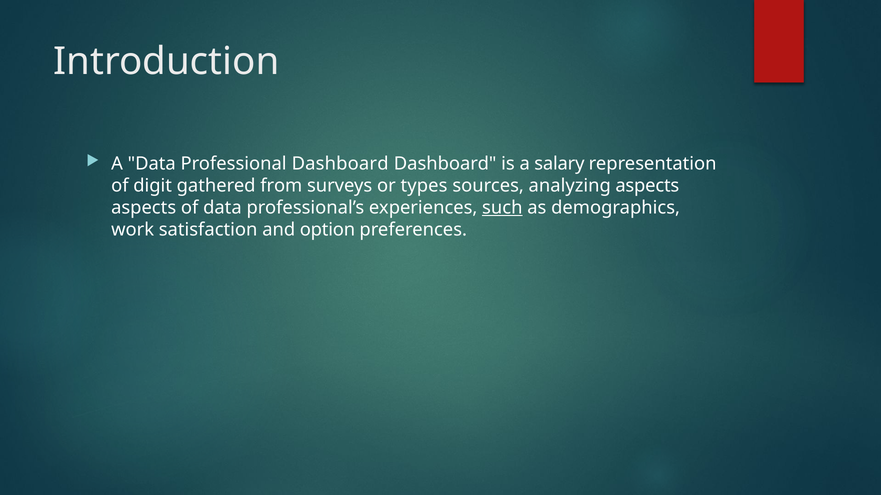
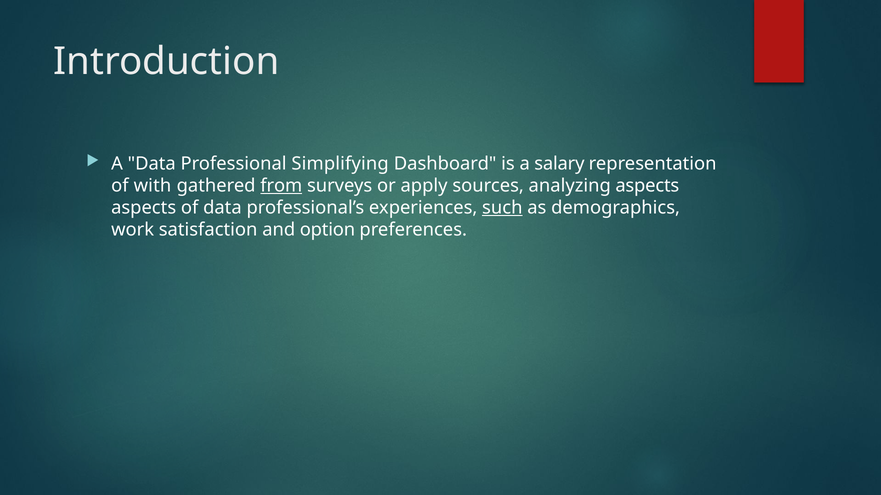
Professional Dashboard: Dashboard -> Simplifying (340, 164)
digit: digit -> with (152, 186)
from underline: none -> present (281, 186)
types: types -> apply (424, 186)
